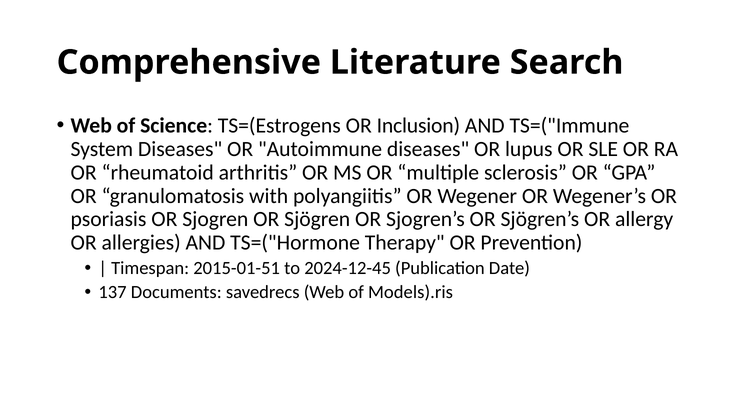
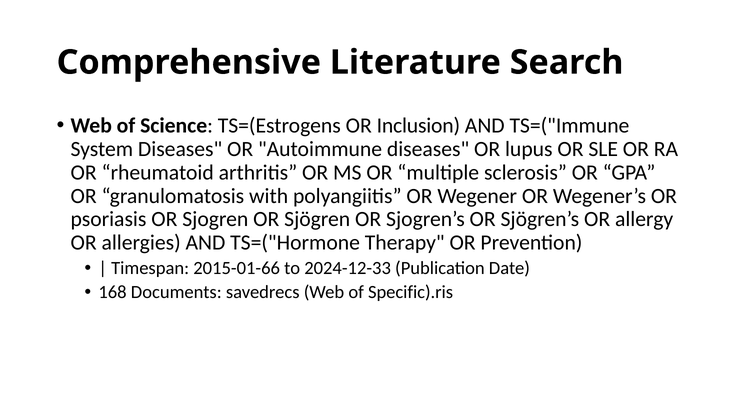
2015-01-51: 2015-01-51 -> 2015-01-66 (237, 268)
2024-12-45: 2024-12-45 -> 2024-12-33 (348, 268)
137: 137 -> 168 (113, 292)
Models).ris: Models).ris -> Specific).ris (411, 292)
